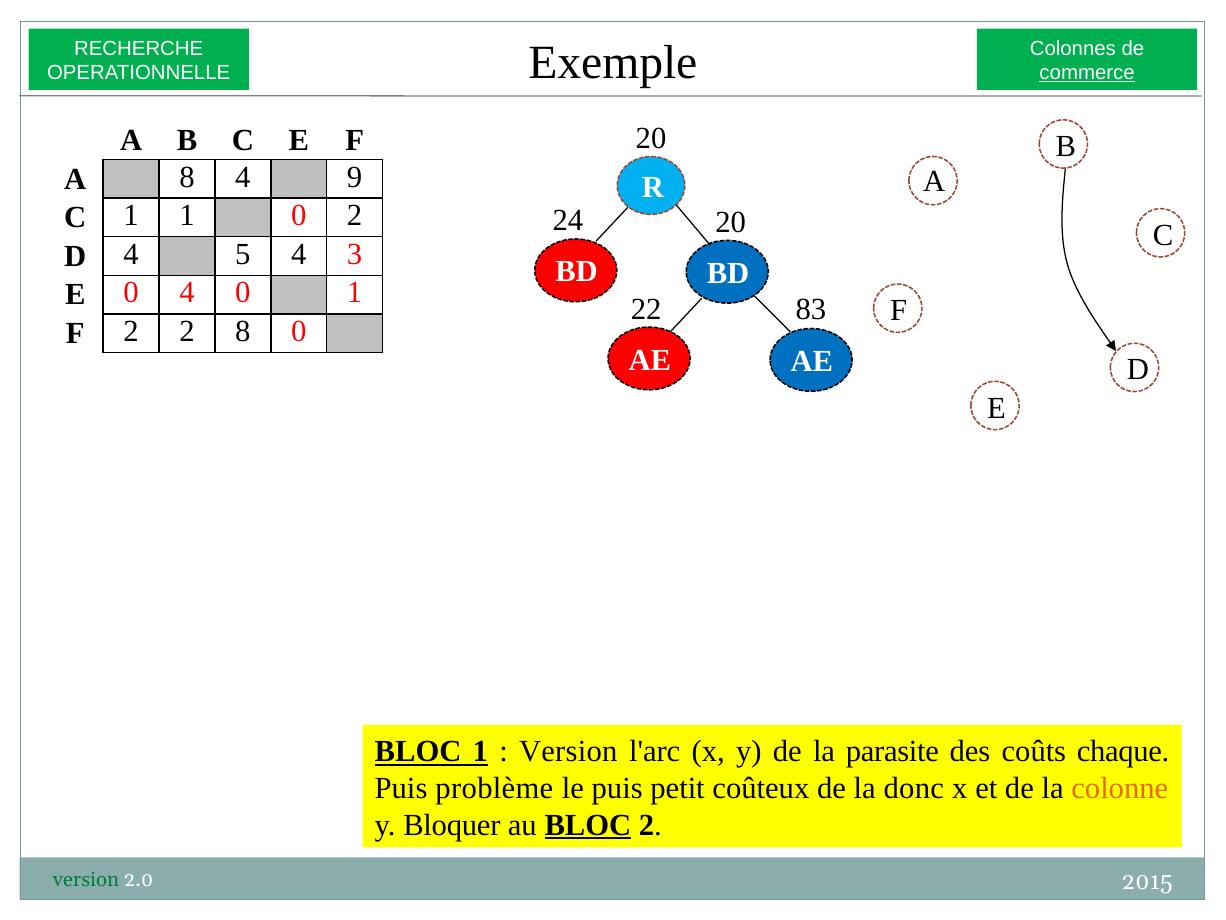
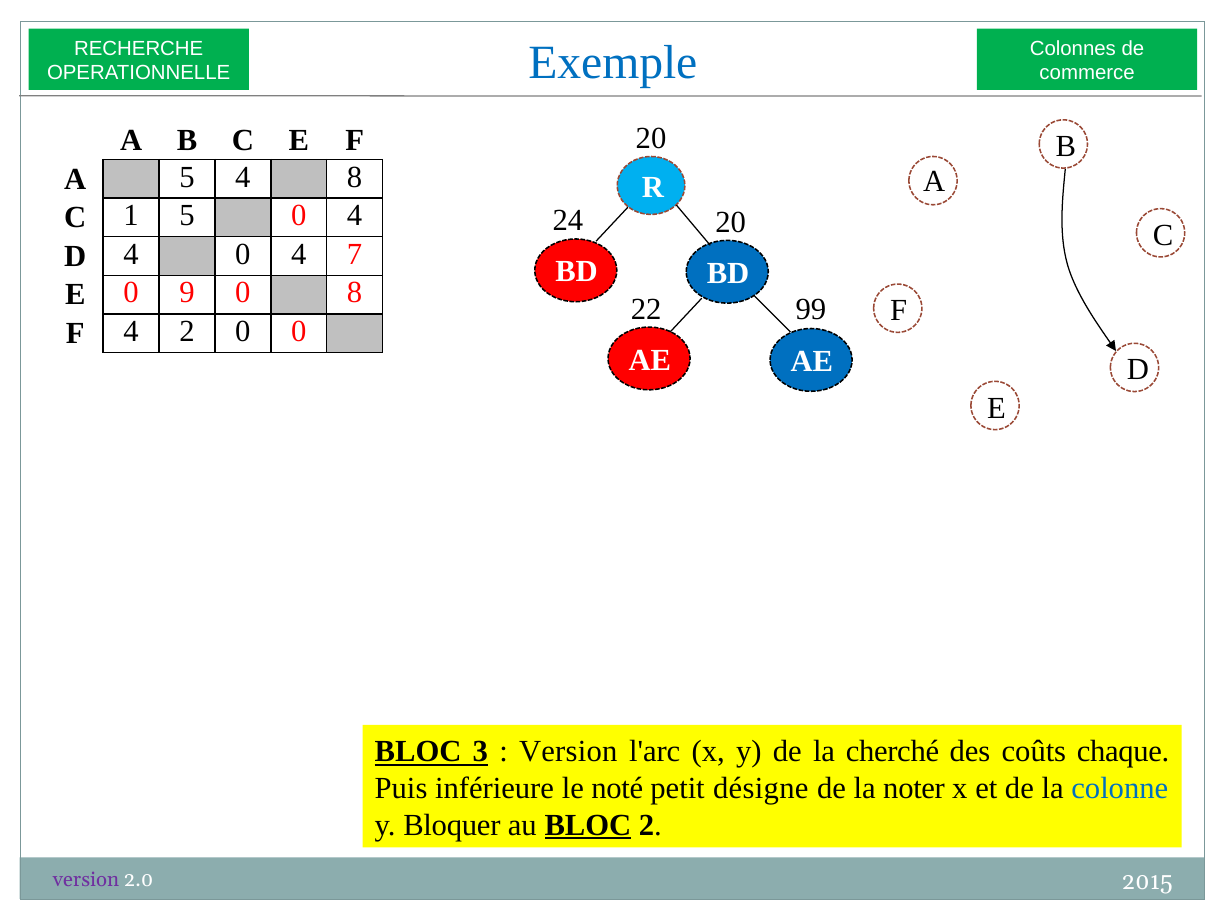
Exemple colour: black -> blue (613, 63)
commerce underline: present -> none (1087, 73)
A 8: 8 -> 5 (187, 177)
4 9: 9 -> 8 (355, 177)
1 1: 1 -> 5 (187, 215)
2: 2 -> 4 (355, 215)
4 5: 5 -> 0 (243, 254)
3: 3 -> 7 (355, 254)
0 4: 4 -> 9 (187, 292)
0 1: 1 -> 8 (355, 292)
83: 83 -> 99 (811, 309)
F 2: 2 -> 4 (131, 331)
2 8: 8 -> 0 (243, 331)
BLOC 1: 1 -> 3 (480, 751)
parasite: parasite -> cherché (892, 751)
problème: problème -> inférieure (495, 788)
le puis: puis -> noté (617, 788)
coûteux: coûteux -> désigne (761, 788)
donc: donc -> noter (914, 788)
colonne colour: orange -> blue (1120, 788)
version colour: green -> purple (86, 879)
